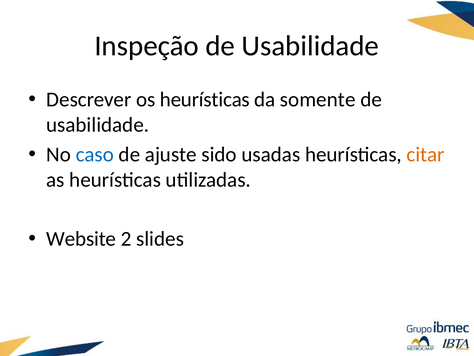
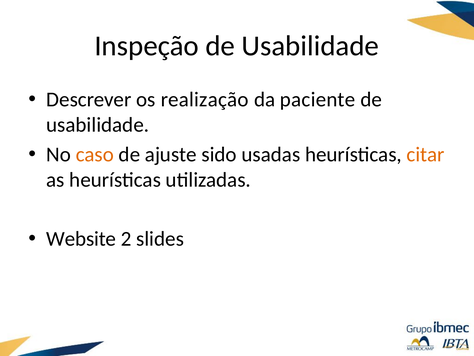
os heurísticas: heurísticas -> realização (205, 99)
somente: somente -> paciente (318, 99)
caso colour: blue -> orange (95, 154)
